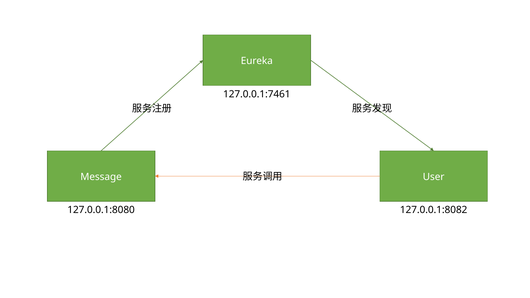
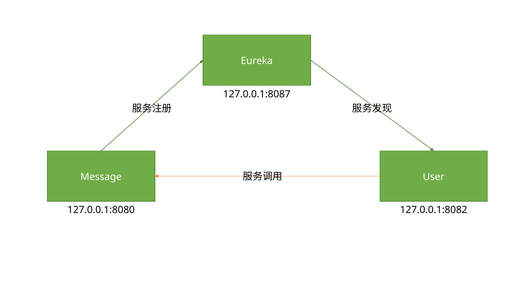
127.0.0.1:7461: 127.0.0.1:7461 -> 127.0.0.1:8087 (257, 94)
